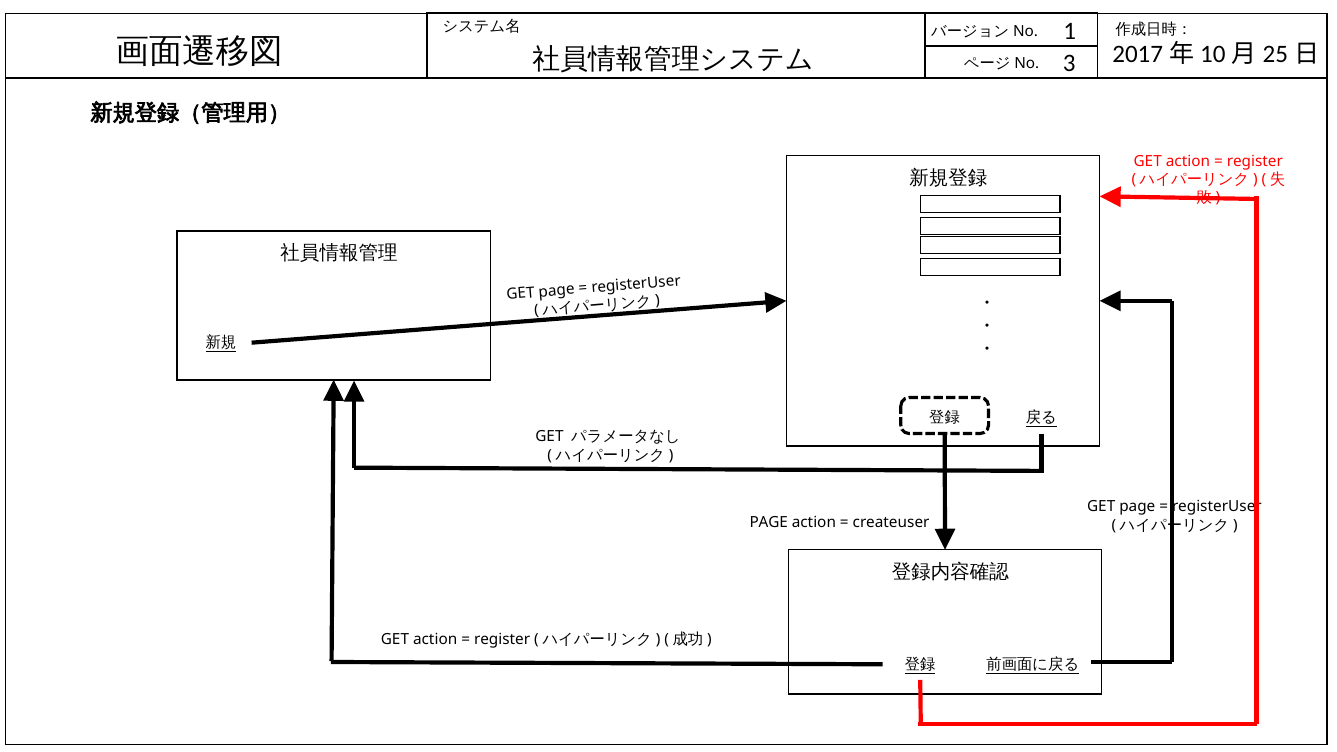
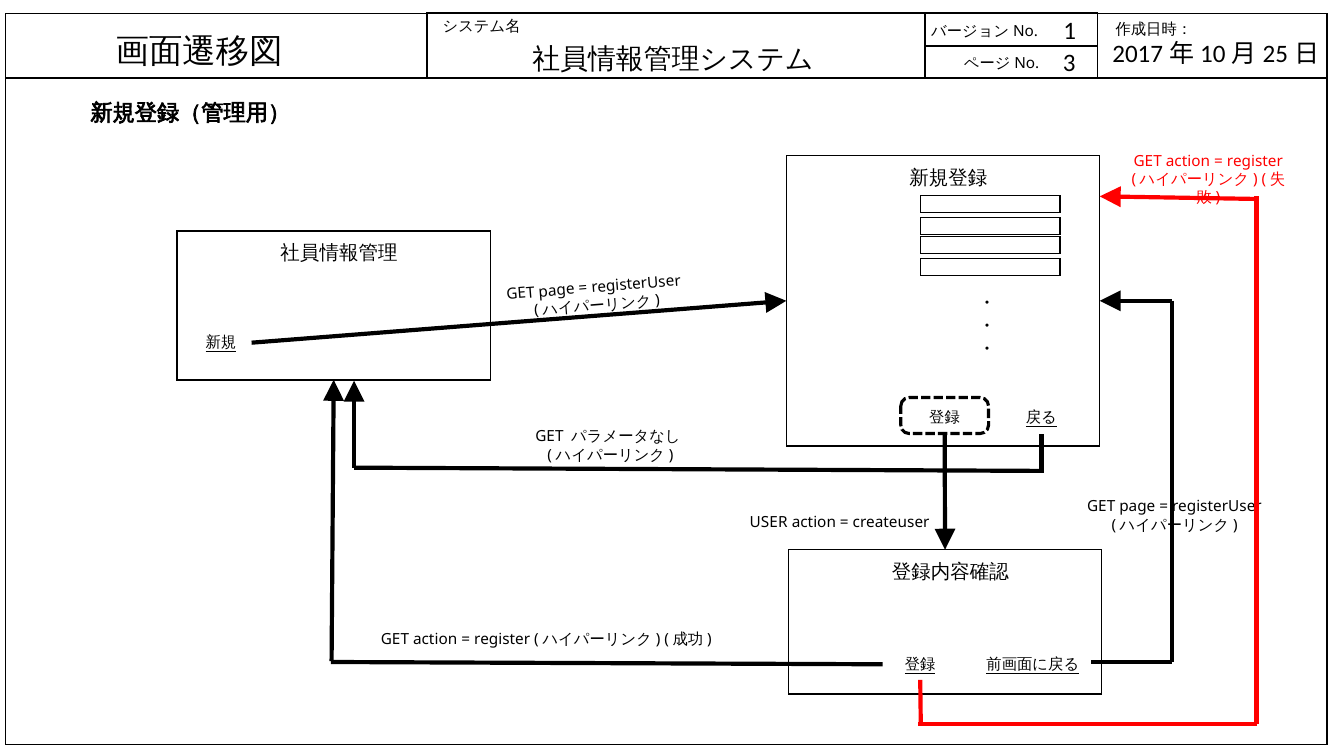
PAGE: PAGE -> USER (769, 523)
